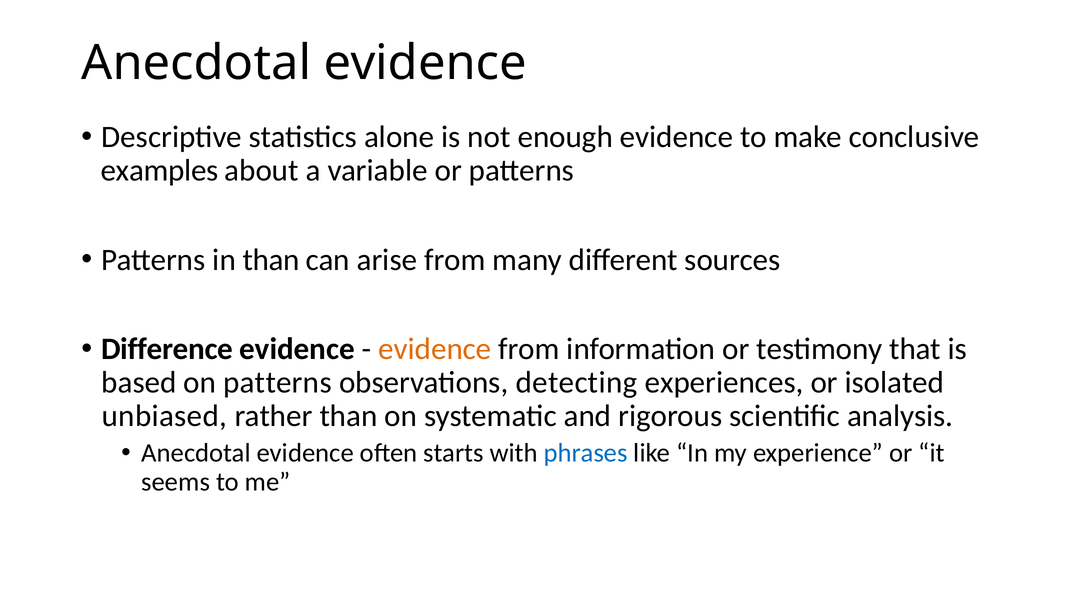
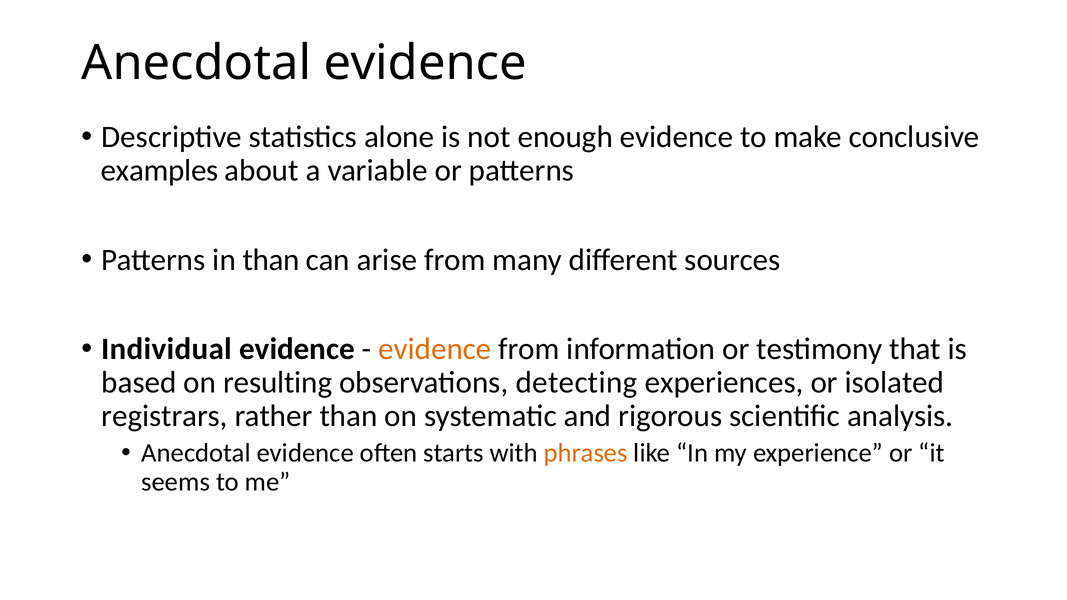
Difference: Difference -> Individual (167, 349)
on patterns: patterns -> resulting (278, 383)
unbiased: unbiased -> registrars (165, 416)
phrases colour: blue -> orange (586, 453)
